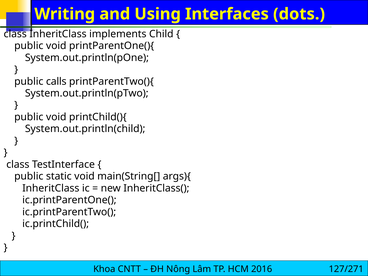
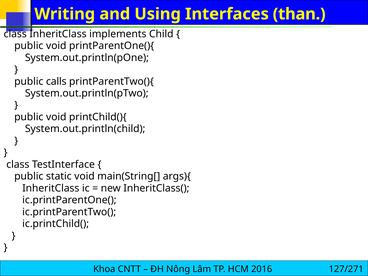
dots: dots -> than (299, 14)
